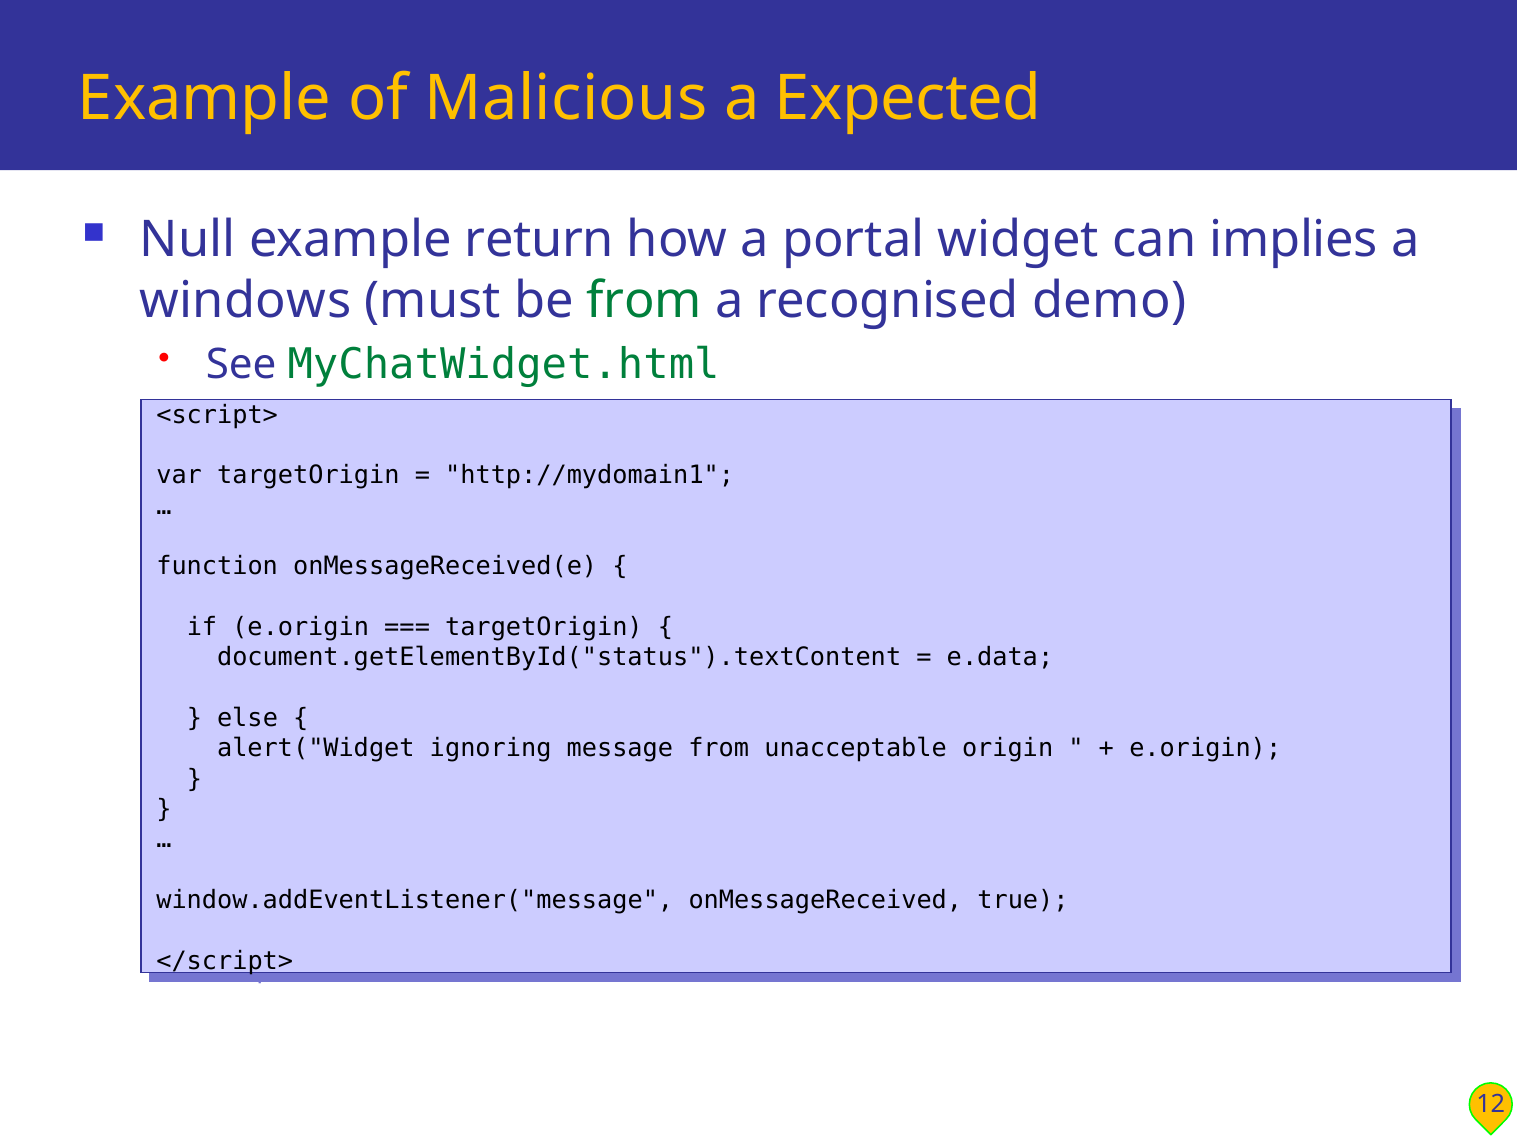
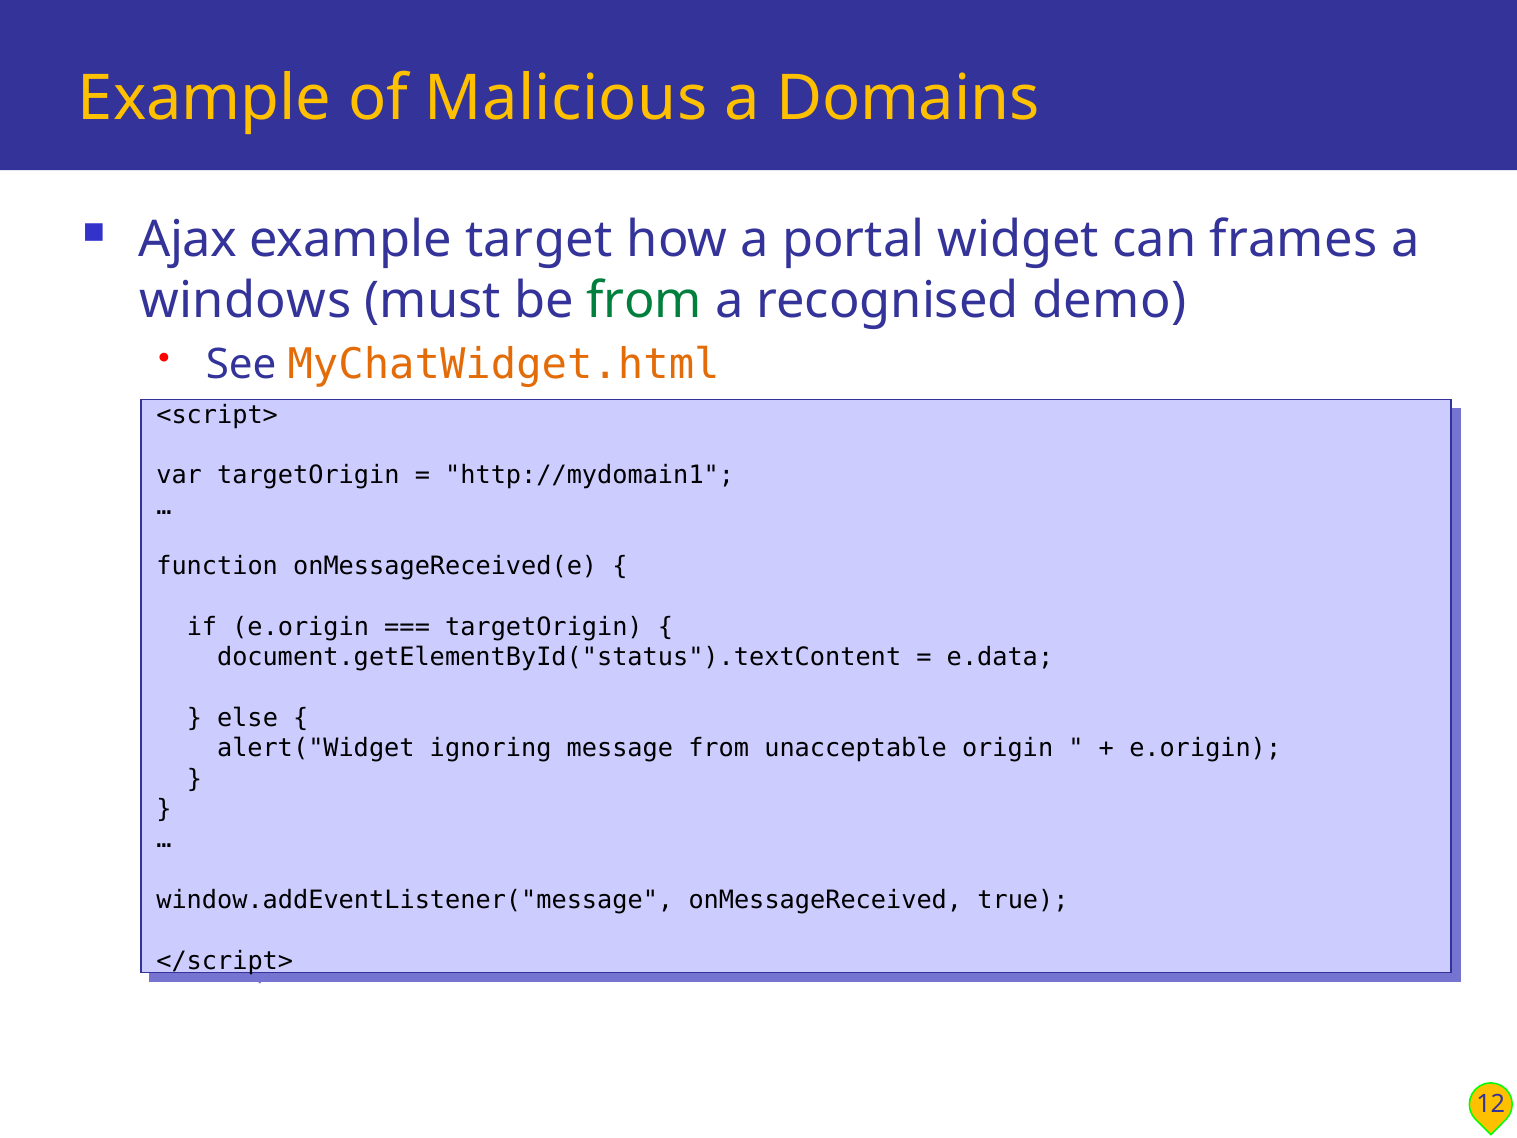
Expected: Expected -> Domains (908, 99)
Null: Null -> Ajax (188, 240)
return: return -> target (539, 240)
implies: implies -> frames (1293, 240)
MyChatWidget.html colour: green -> orange (504, 364)
